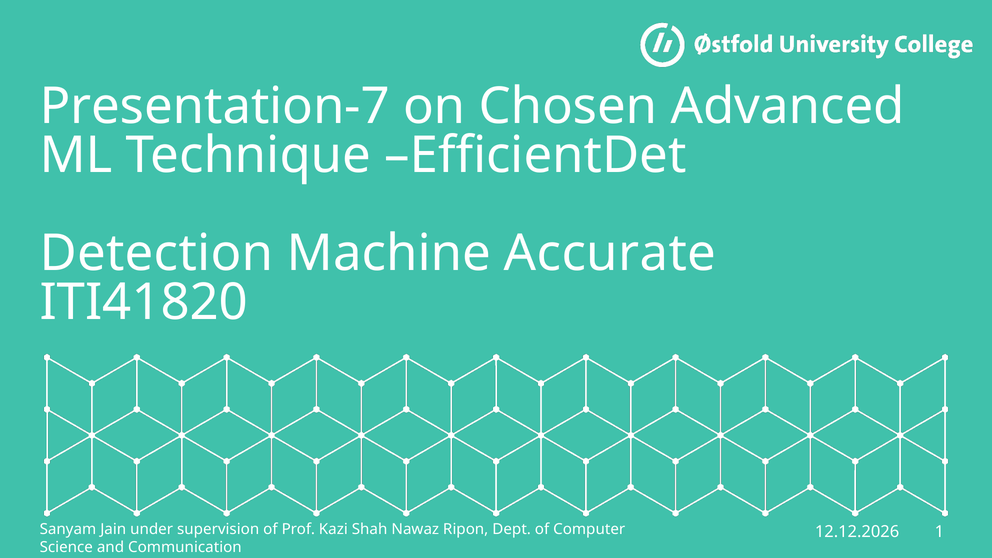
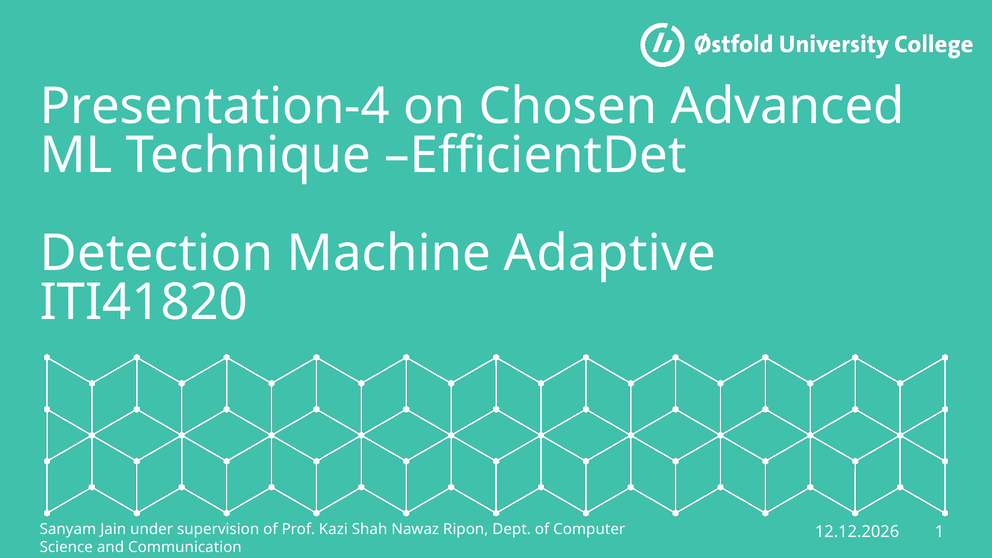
Presentation-7: Presentation-7 -> Presentation-4 (215, 107)
Accurate: Accurate -> Adaptive (610, 253)
